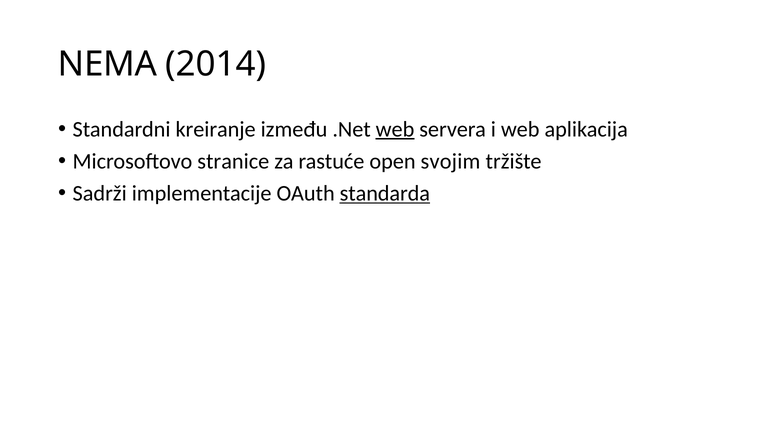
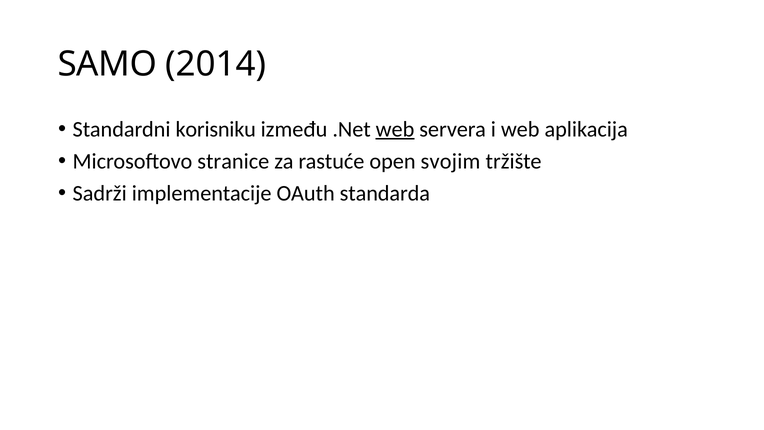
NEMA: NEMA -> SAMO (107, 64)
kreiranje: kreiranje -> korisniku (216, 129)
standarda underline: present -> none (385, 193)
